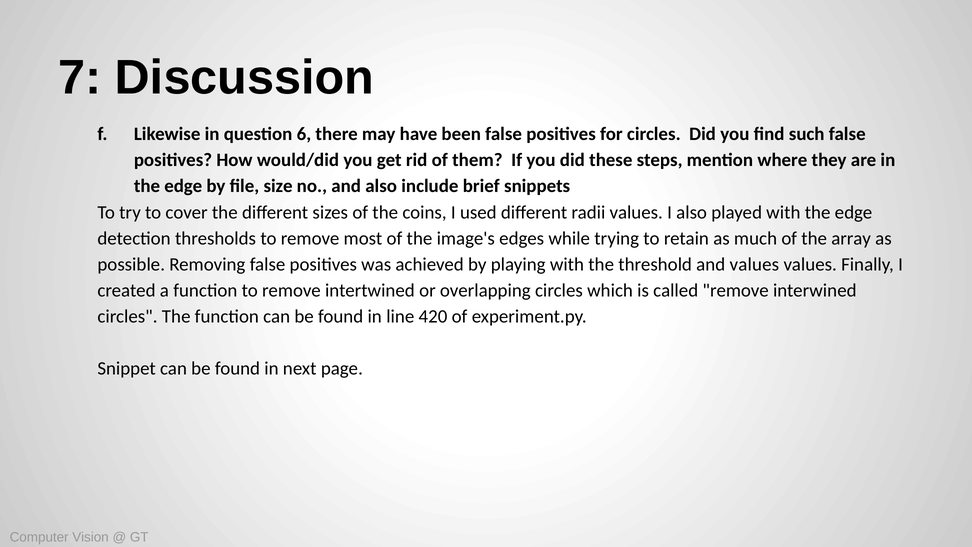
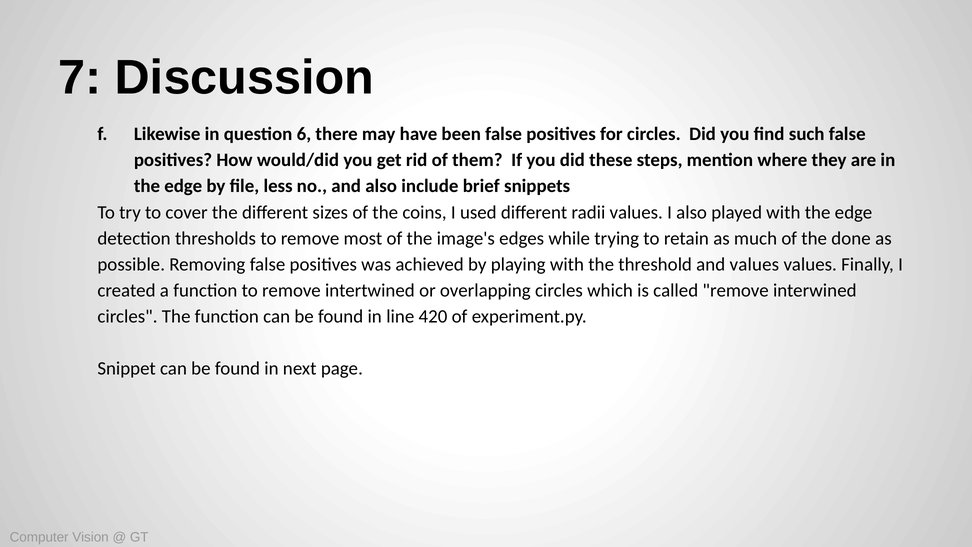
size: size -> less (278, 186)
array: array -> done (851, 238)
